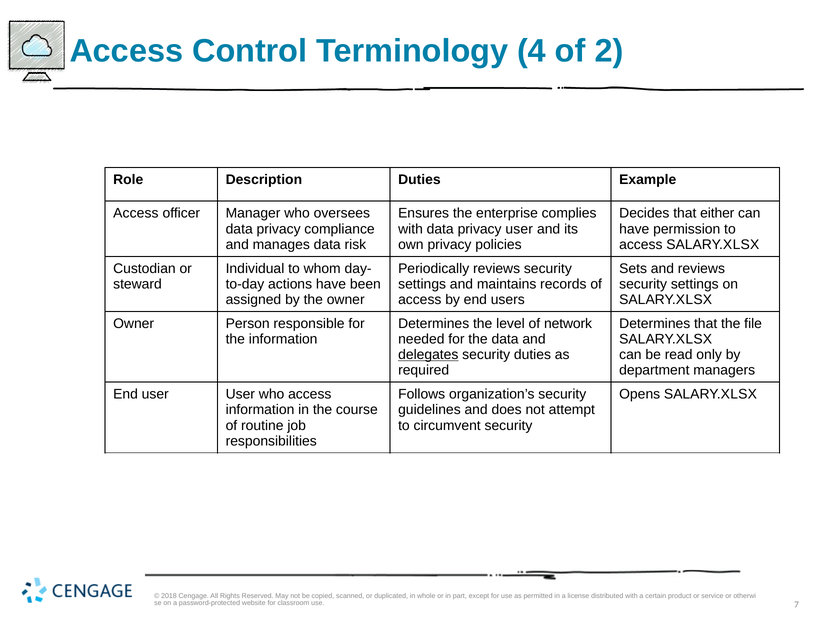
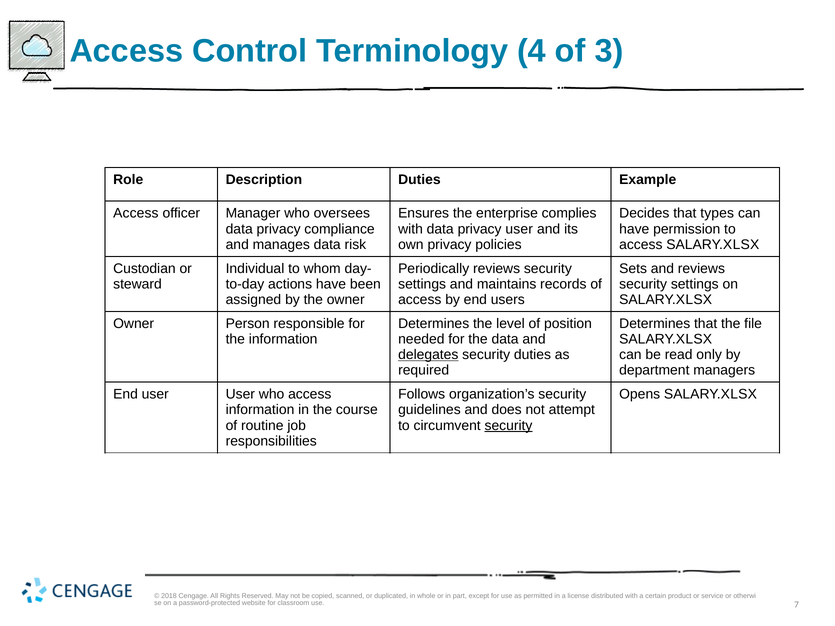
2: 2 -> 3 (609, 51)
either: either -> types (717, 213)
network: network -> position (568, 324)
security underline: none -> present (508, 426)
